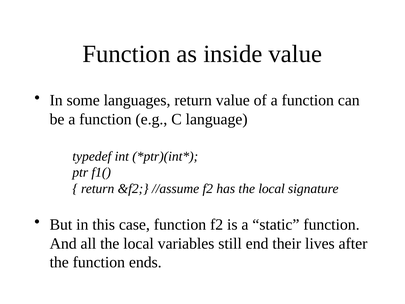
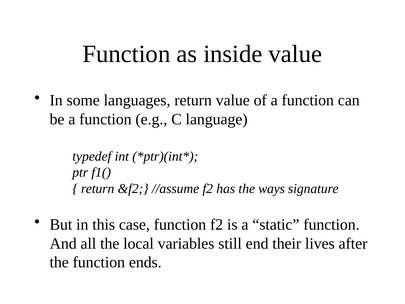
has the local: local -> ways (272, 189)
